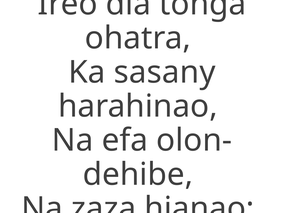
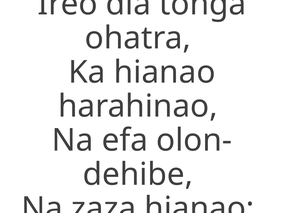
Ka sasany: sasany -> hianao (165, 72)
